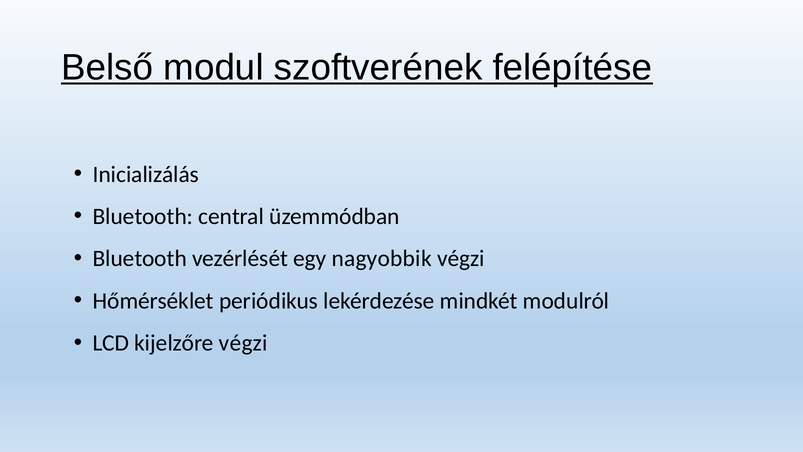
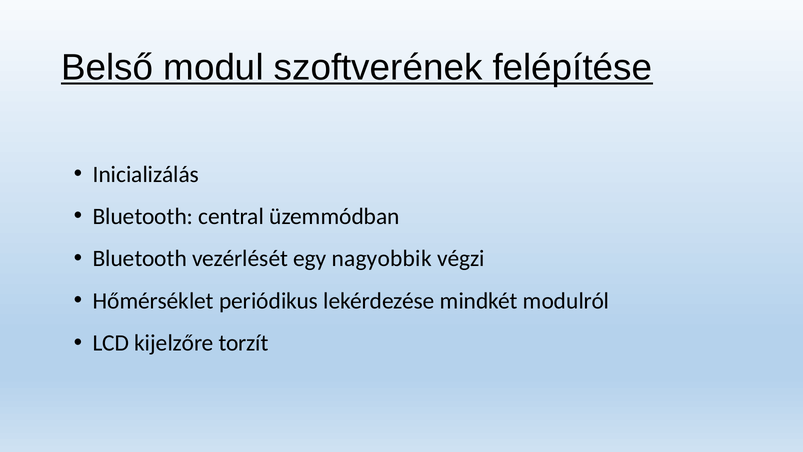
kijelzőre végzi: végzi -> torzít (244, 343)
